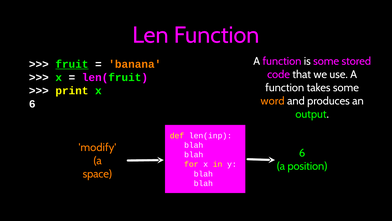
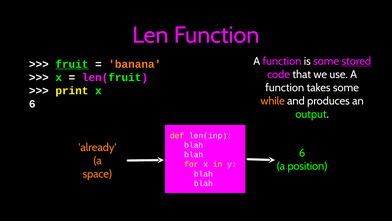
stored underline: none -> present (356, 61)
word: word -> while (273, 101)
modify: modify -> already (97, 147)
